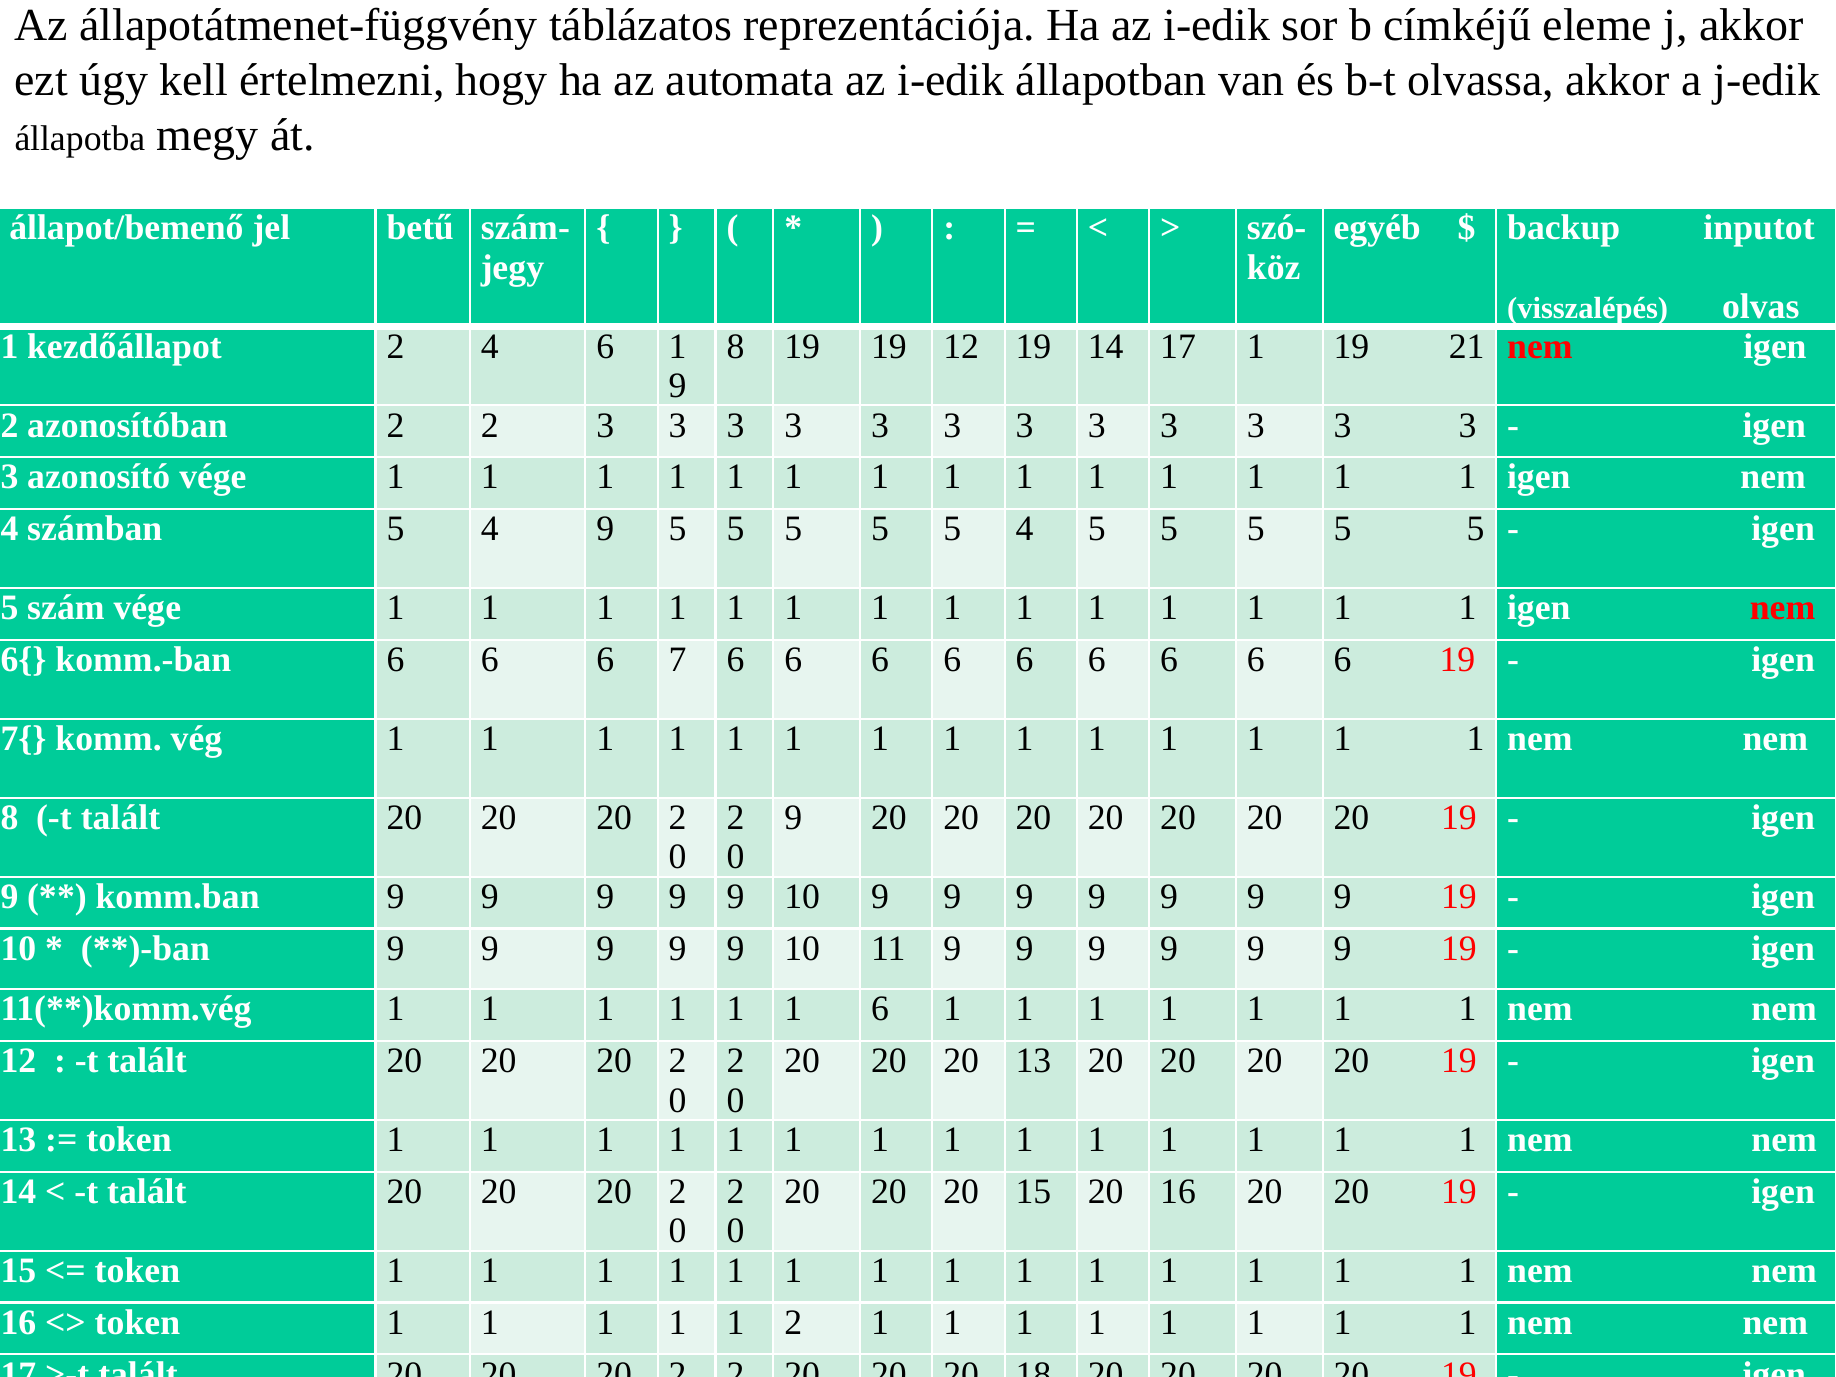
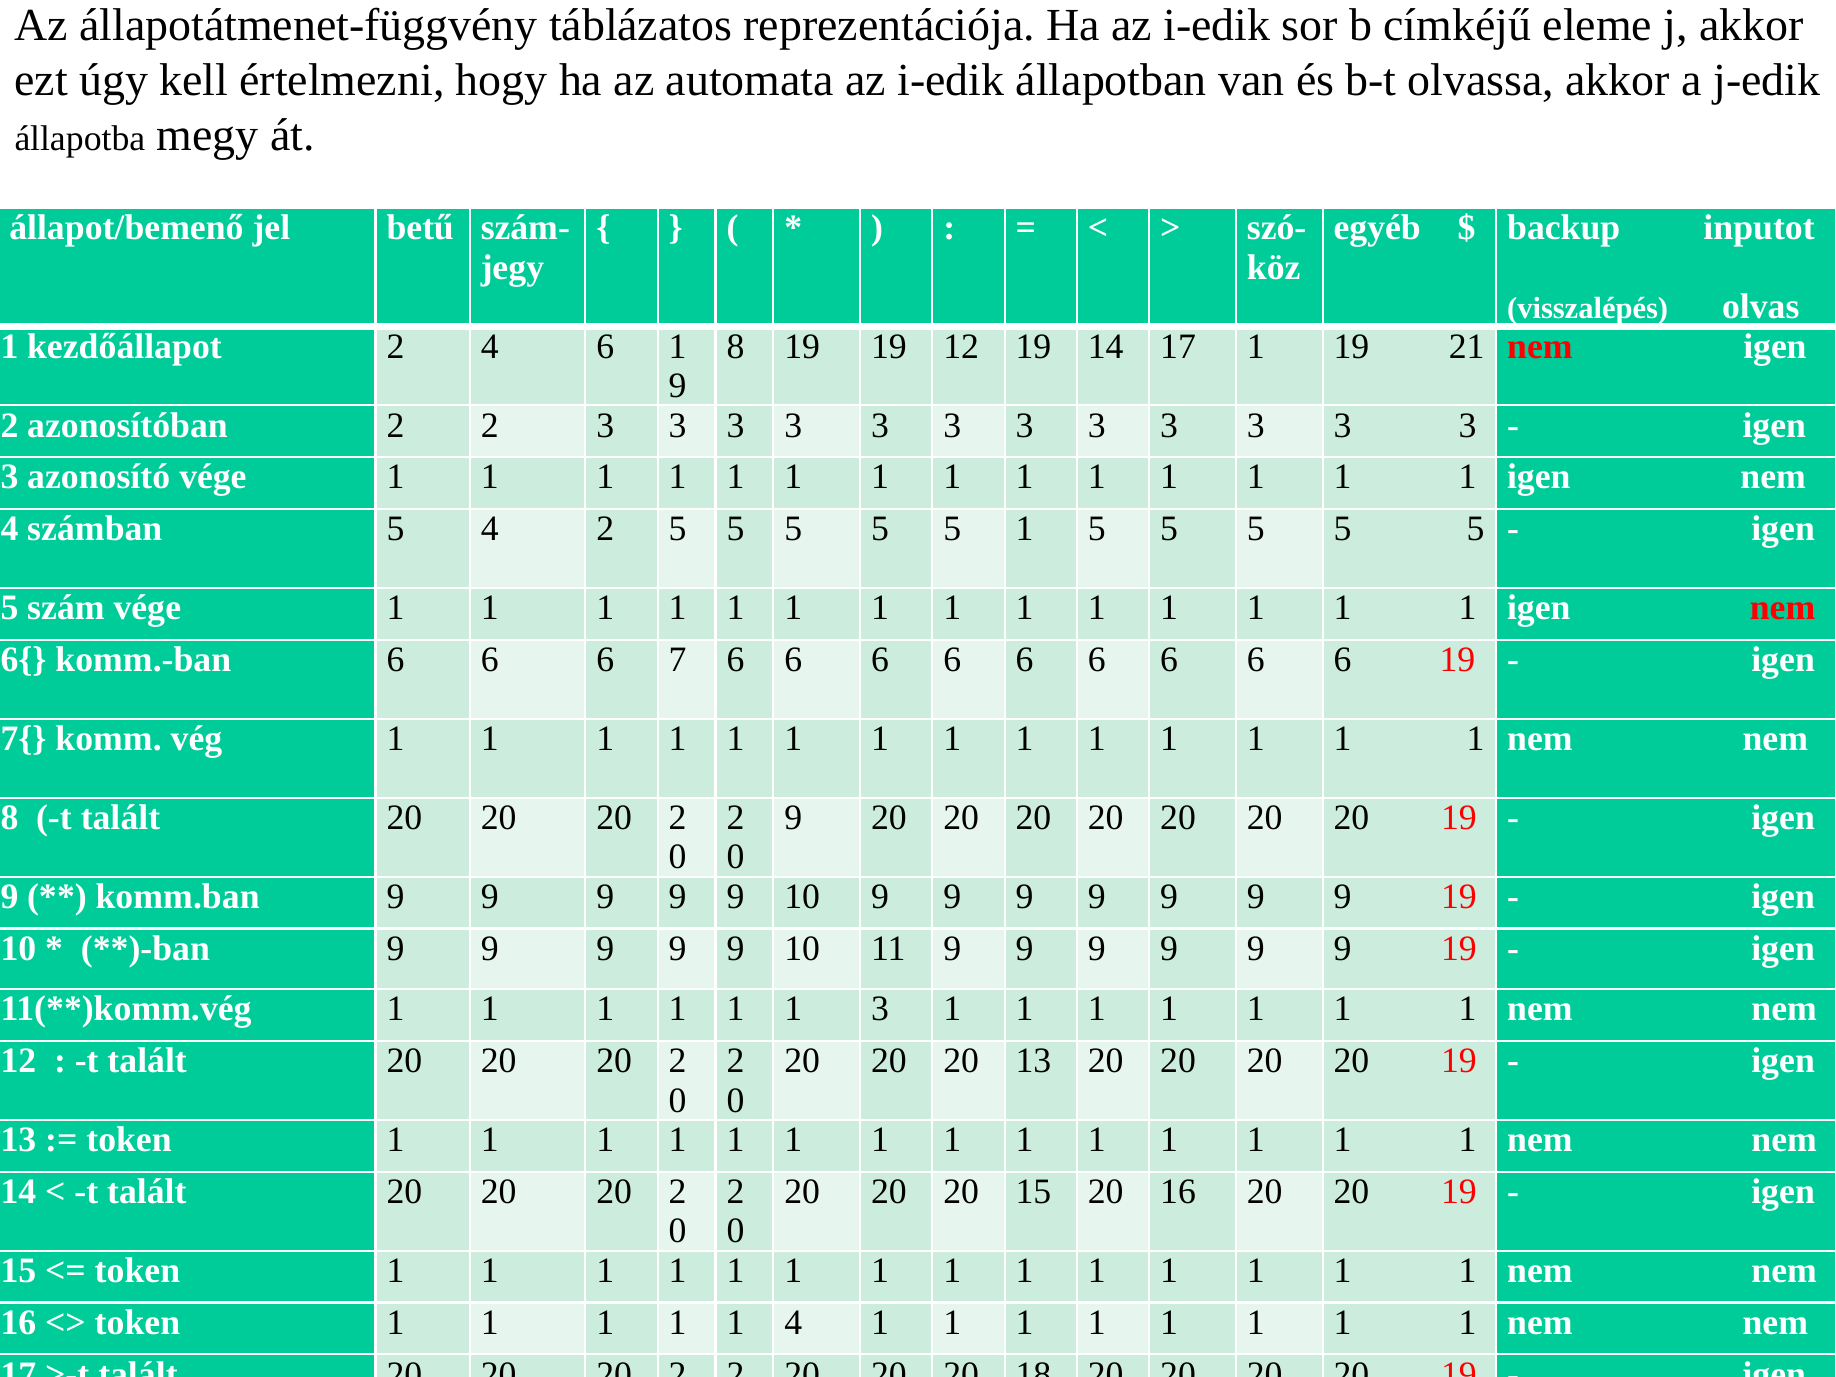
4 9: 9 -> 2 (605, 529)
5 5 4: 4 -> 1 (1025, 529)
1 6: 6 -> 3 (880, 1009)
1 2: 2 -> 4 (793, 1323)
